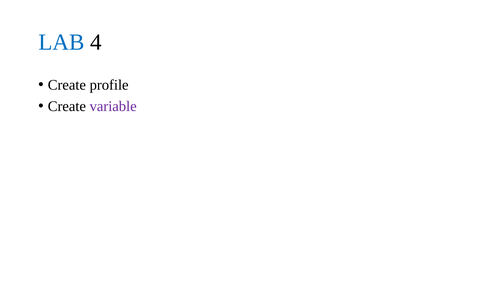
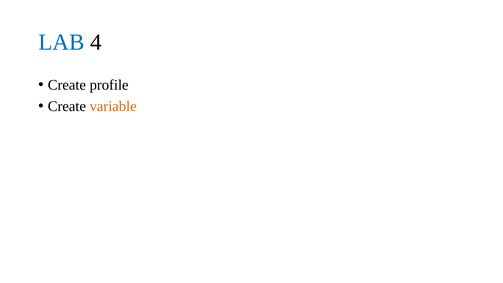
variable colour: purple -> orange (113, 106)
